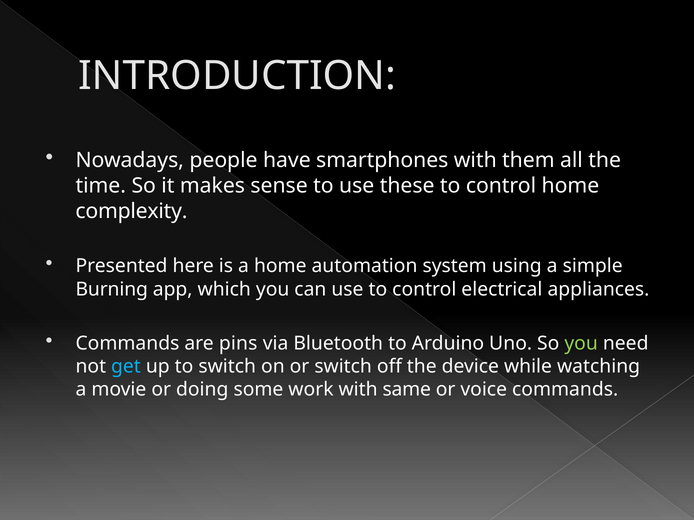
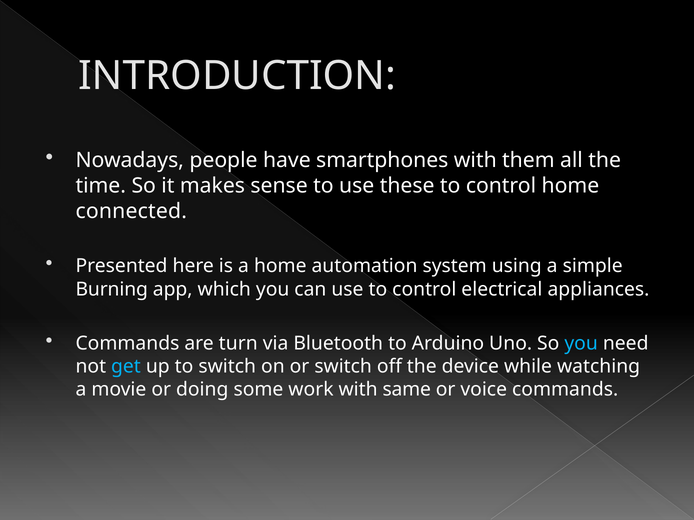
complexity: complexity -> connected (131, 211)
pins: pins -> turn (238, 344)
you colour: light green -> light blue (581, 344)
